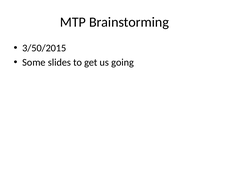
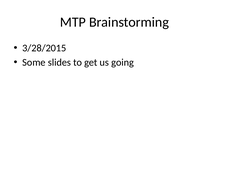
3/50/2015: 3/50/2015 -> 3/28/2015 (44, 48)
